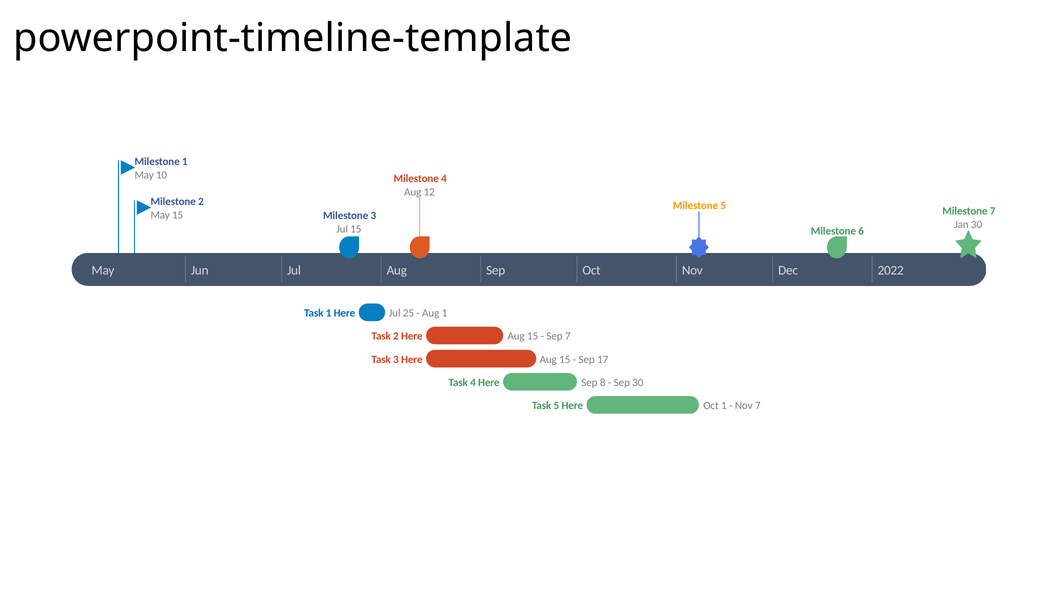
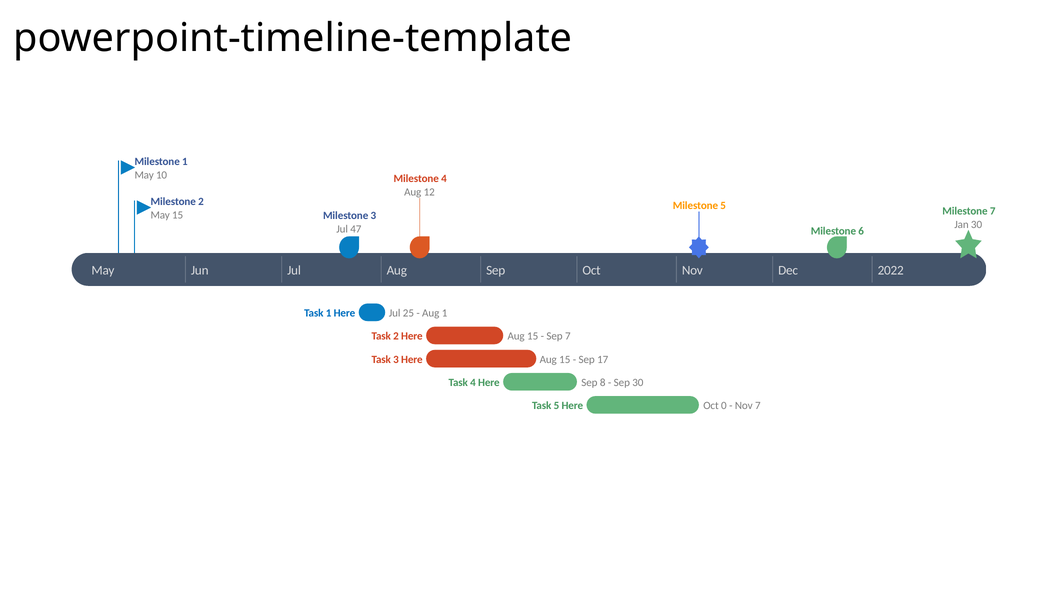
Jul 15: 15 -> 47 (356, 229)
Oct 1: 1 -> 0 (724, 406)
